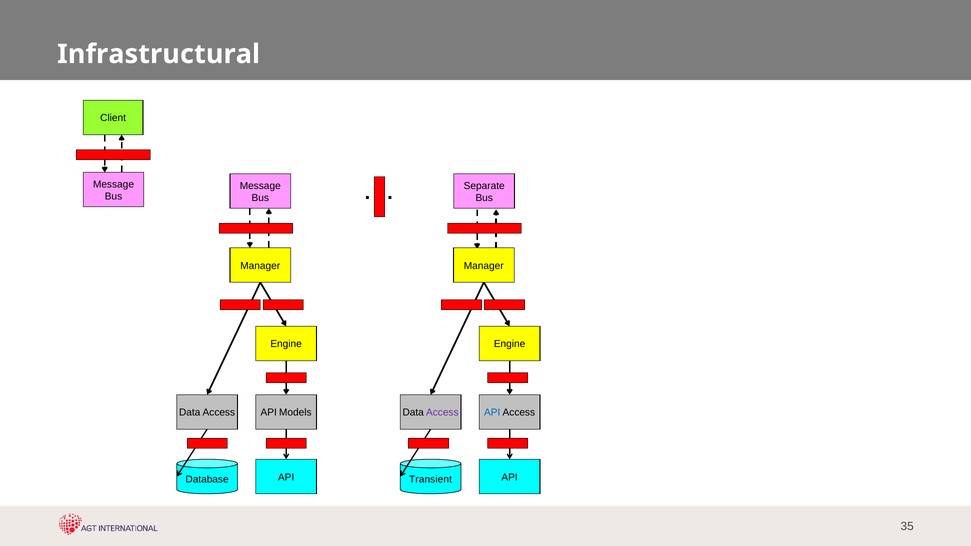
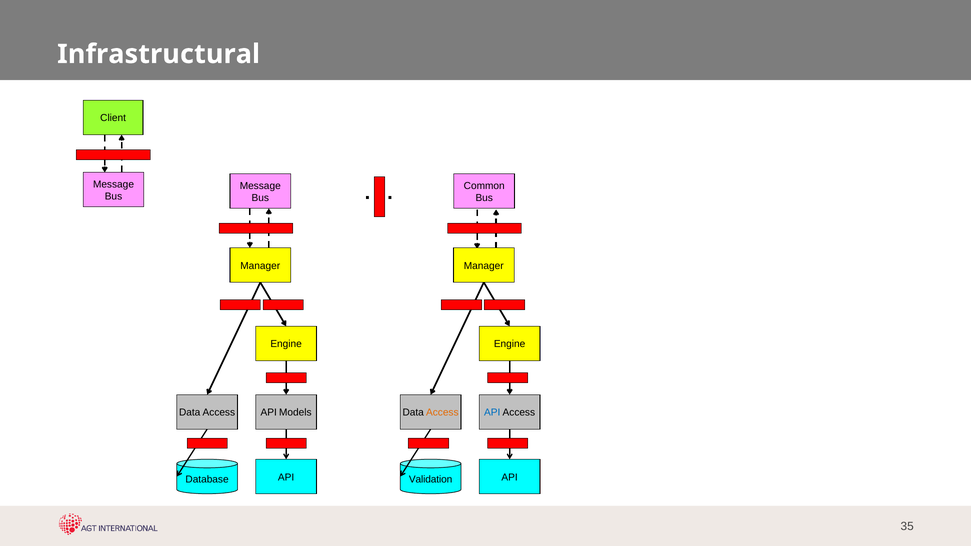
Separate: Separate -> Common (484, 186)
Access colour: purple -> orange (442, 413)
Transient: Transient -> Validation (431, 480)
